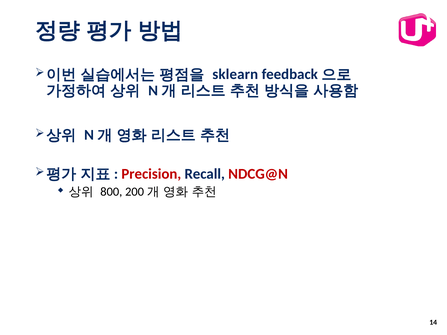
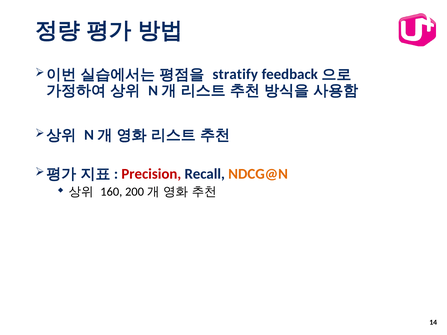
sklearn: sklearn -> stratify (235, 74)
NDCG@N colour: red -> orange (258, 174)
800: 800 -> 160 (111, 192)
